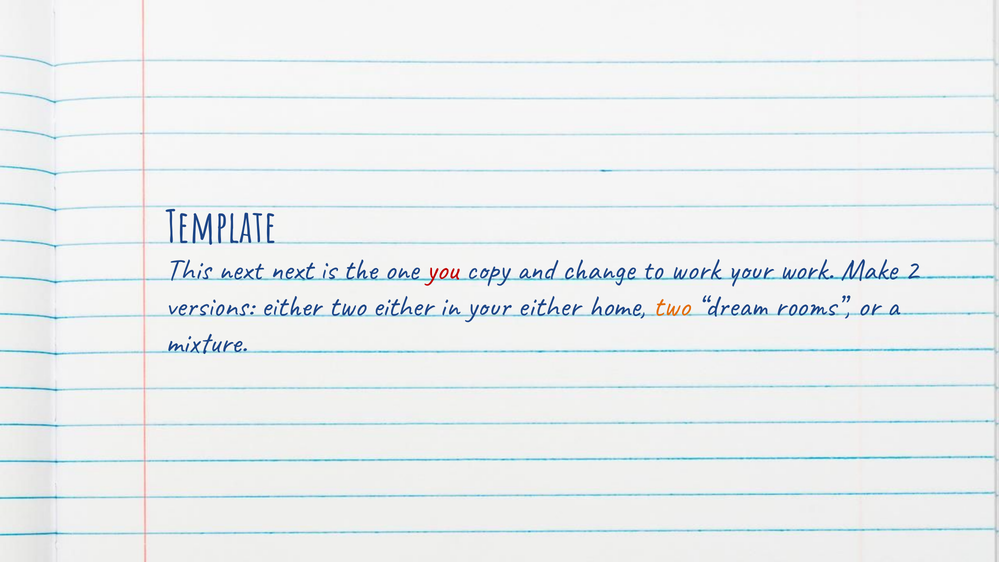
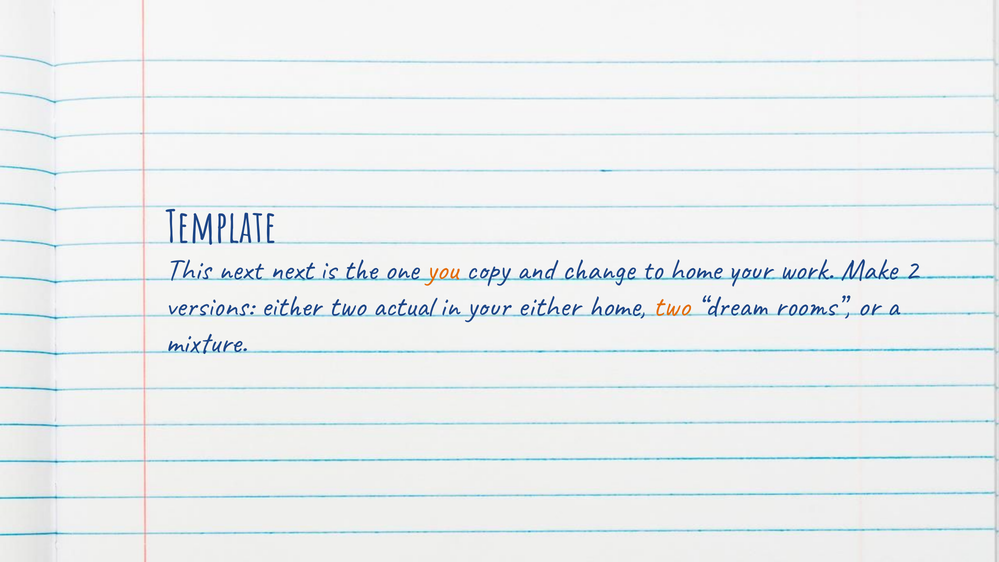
you colour: red -> orange (442, 270)
to work: work -> home (696, 270)
two either: either -> actual (403, 306)
